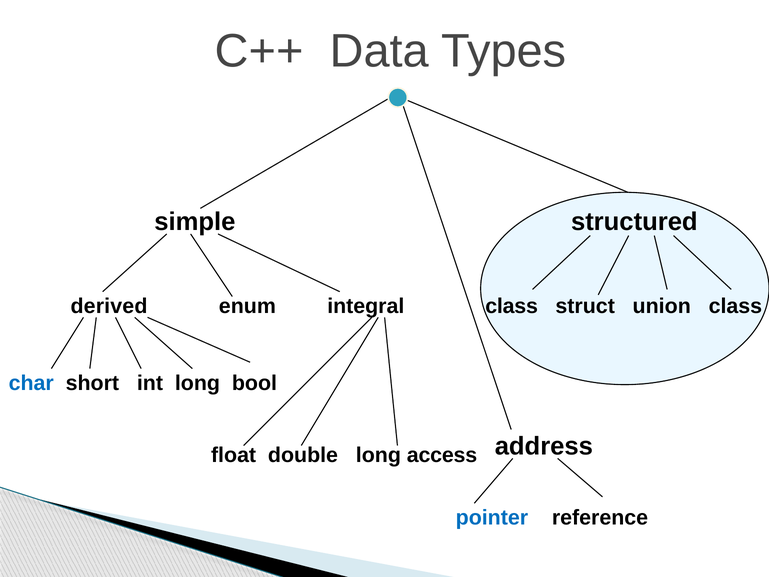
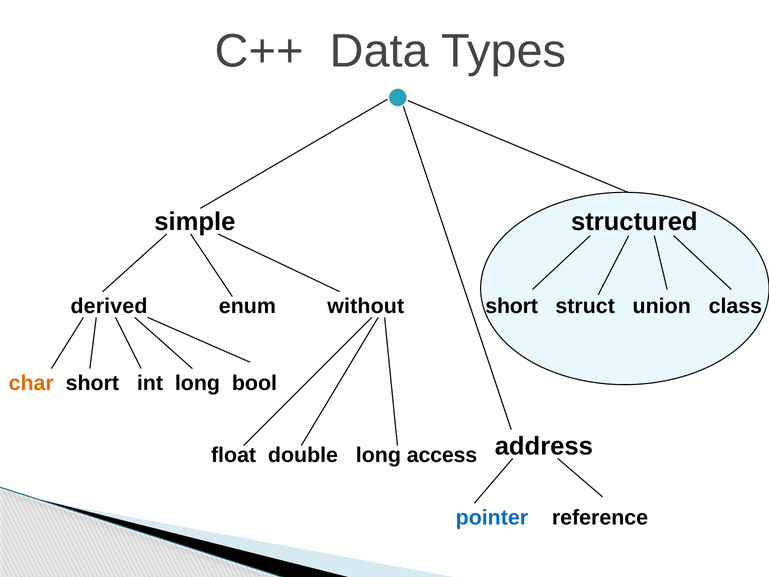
integral: integral -> without (366, 306)
class: class -> short (512, 306)
char colour: blue -> orange (31, 383)
